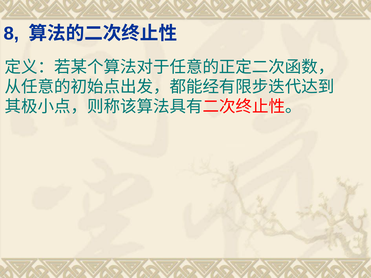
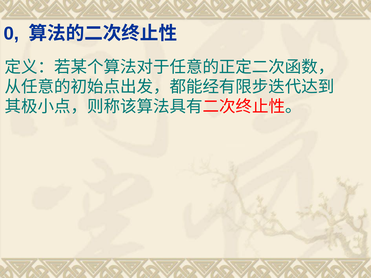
8: 8 -> 0 (11, 34)
